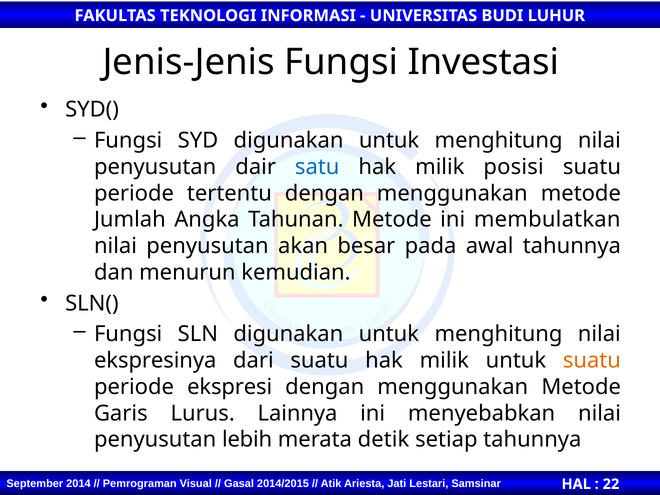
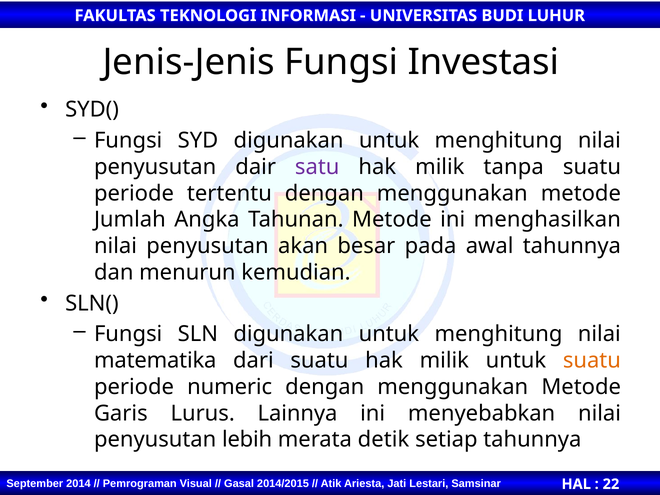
satu colour: blue -> purple (317, 167)
posisi: posisi -> tanpa (514, 167)
membulatkan: membulatkan -> menghasilkan (547, 220)
ekspresinya: ekspresinya -> matematika (155, 360)
ekspresi: ekspresi -> numeric (230, 387)
